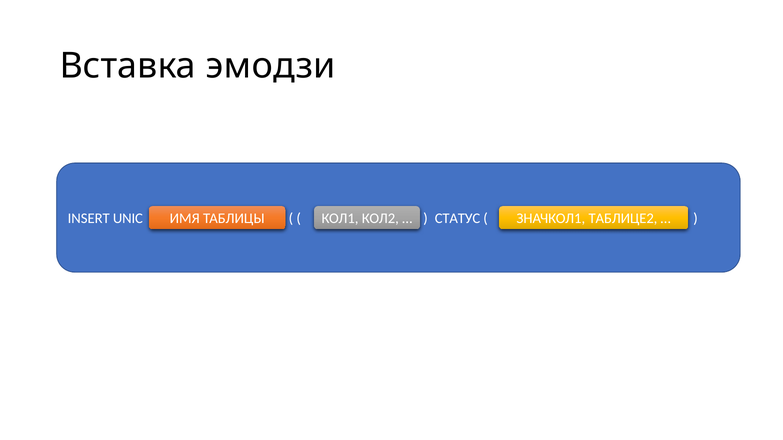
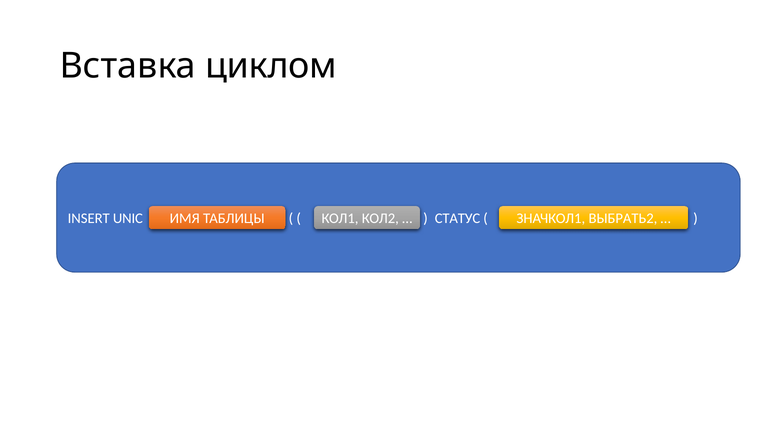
эмодзи: эмодзи -> циклом (271, 66)
ТАБЛИЦЕ2: ТАБЛИЦЕ2 -> ВЫБРАТЬ2 (623, 219)
